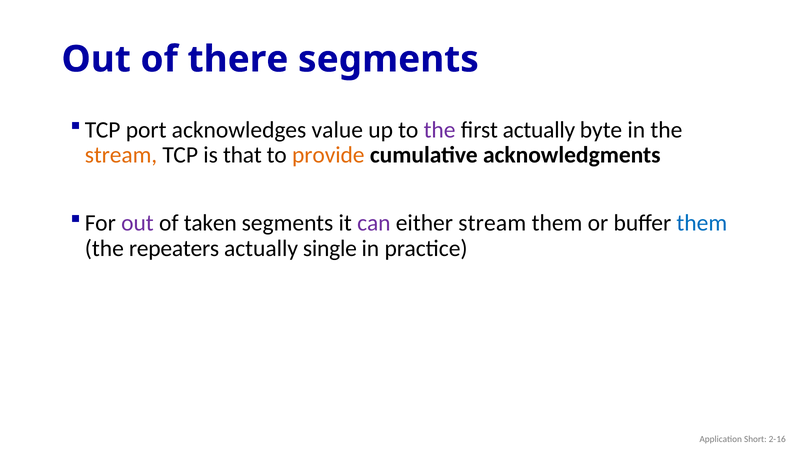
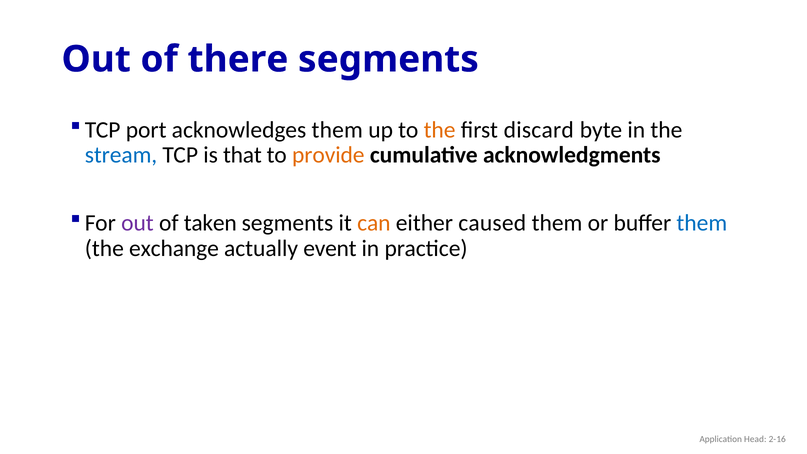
acknowledges value: value -> them (337, 130)
the colour: purple -> orange (440, 130)
first actually: actually -> discard (539, 130)
stream colour: orange -> blue (121, 155)
can colour: purple -> orange (374, 223)
either stream: stream -> caused (492, 223)
repeaters: repeaters -> exchange (174, 248)
single: single -> event (330, 248)
Short: Short -> Head (755, 439)
